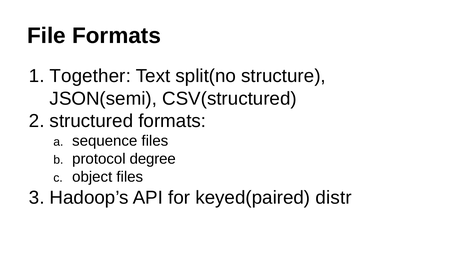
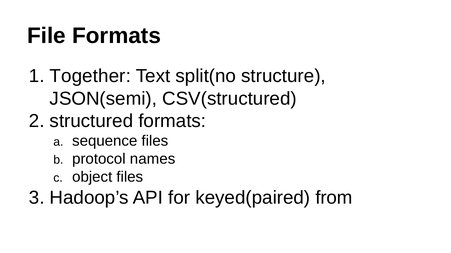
degree: degree -> names (153, 159)
distr: distr -> from (334, 198)
